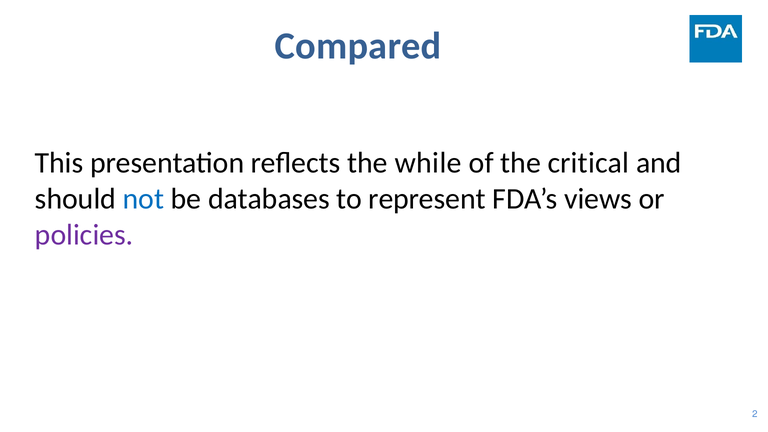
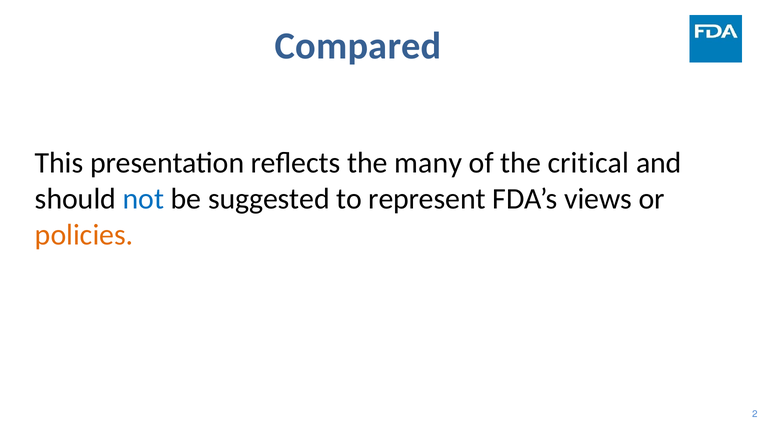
while: while -> many (428, 163)
databases: databases -> suggested (269, 199)
policies colour: purple -> orange (84, 235)
